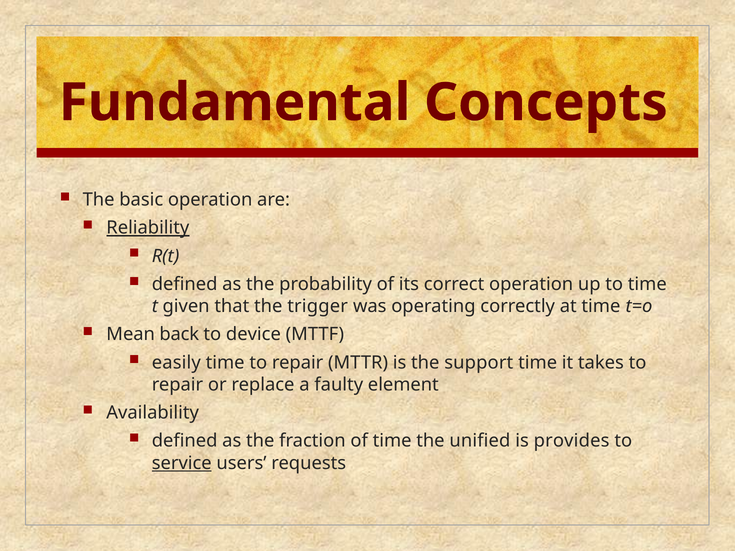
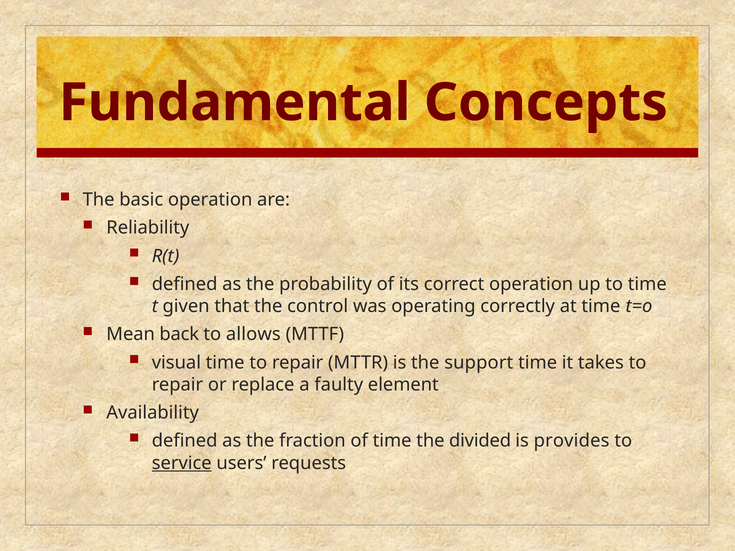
Reliability underline: present -> none (148, 228)
trigger: trigger -> control (318, 306)
device: device -> allows (253, 335)
easily: easily -> visual (176, 363)
unified: unified -> divided (480, 441)
